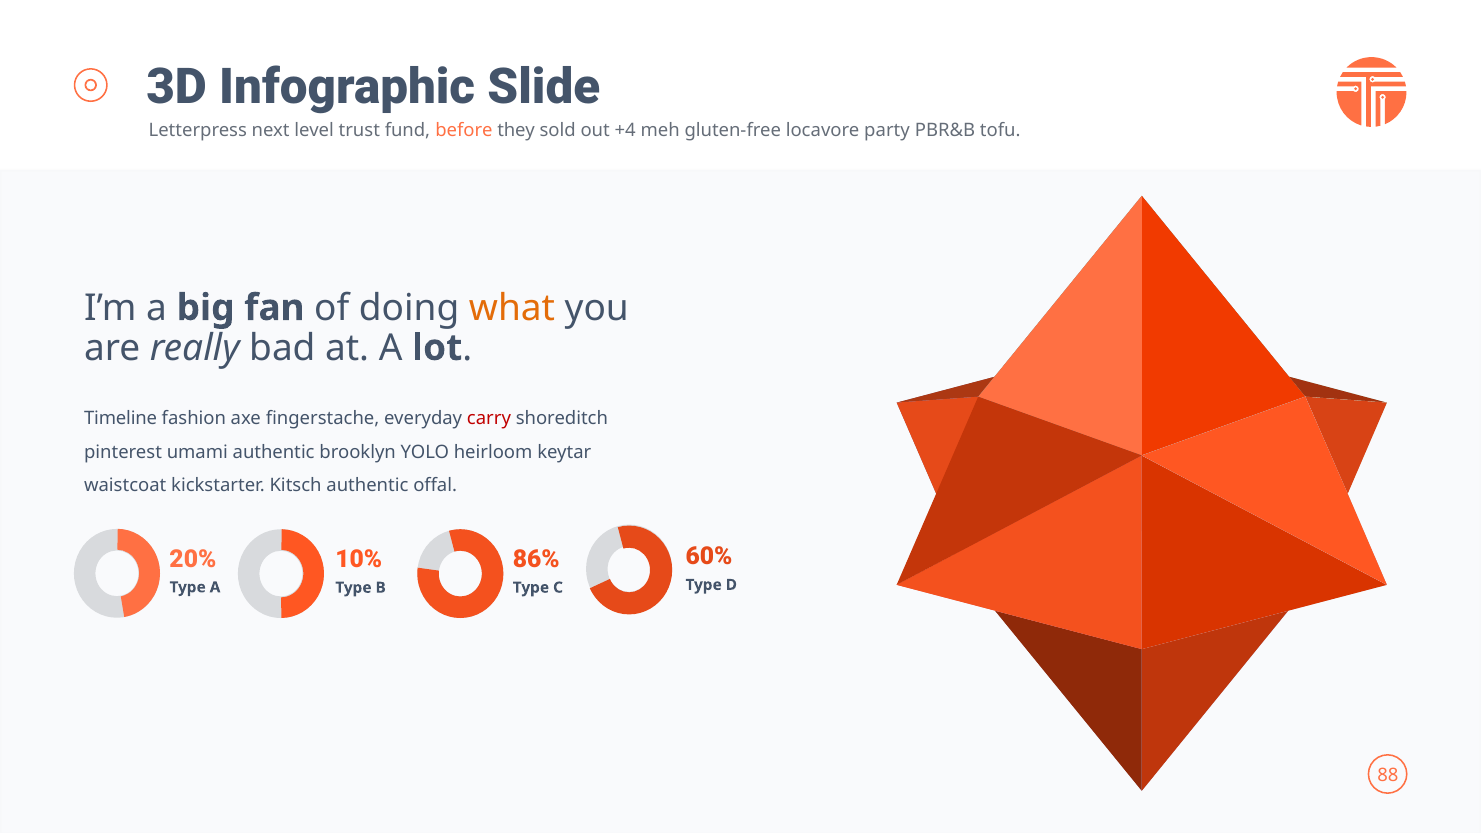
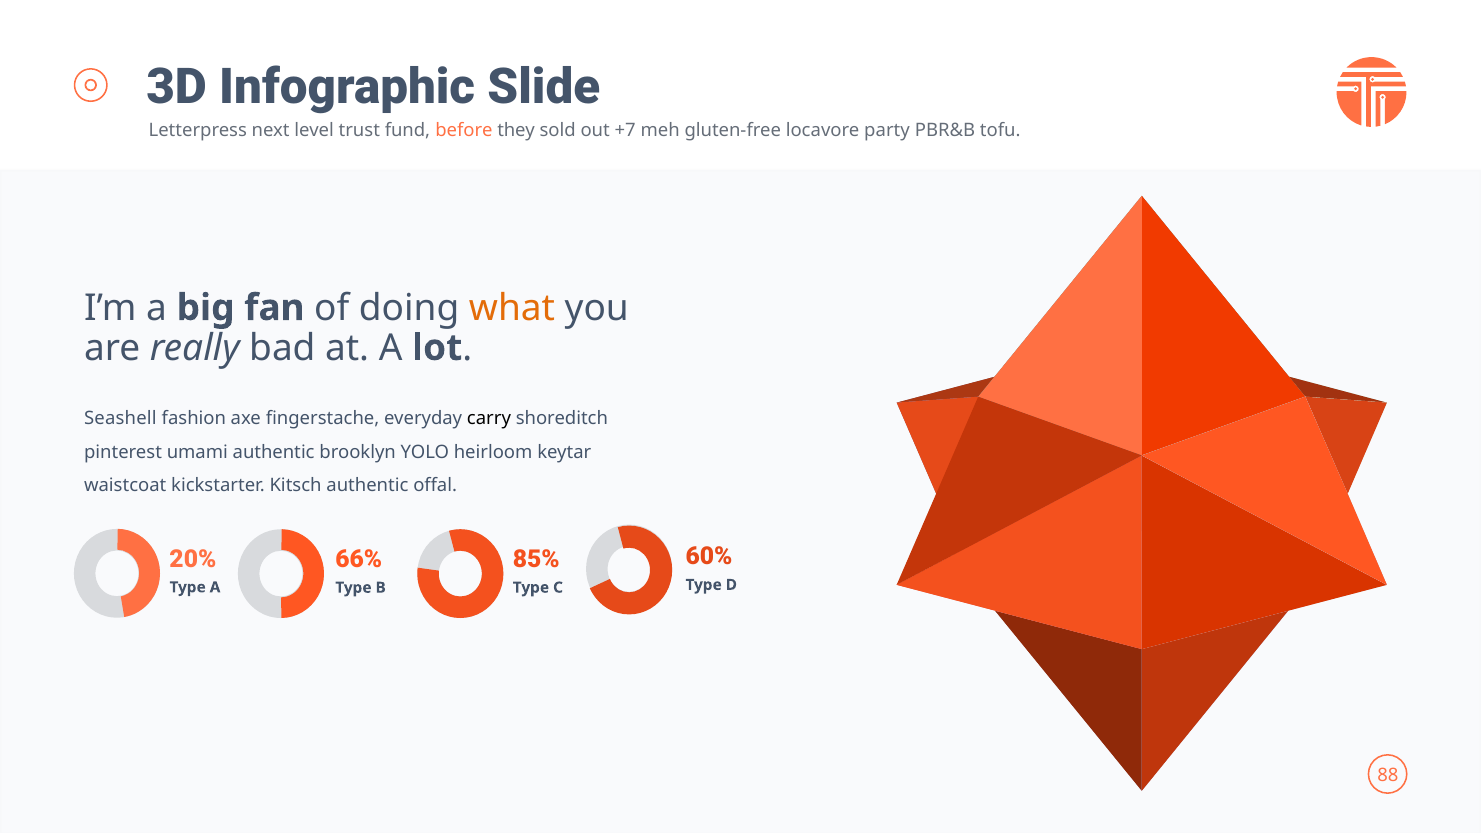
+4: +4 -> +7 (625, 130)
Timeline: Timeline -> Seashell (120, 419)
carry colour: red -> black (489, 419)
86%: 86% -> 85% (536, 559)
10%: 10% -> 66% (359, 559)
